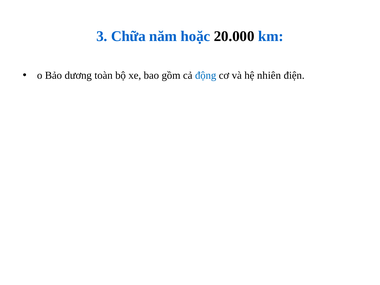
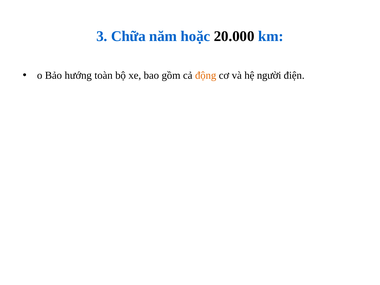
dương: dương -> hướng (78, 75)
động colour: blue -> orange (206, 75)
nhiên: nhiên -> người (269, 75)
